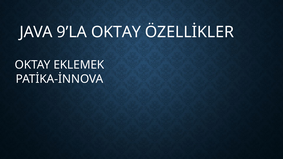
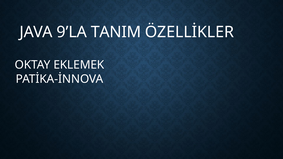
9’LA OKTAY: OKTAY -> TANIM (116, 32)
